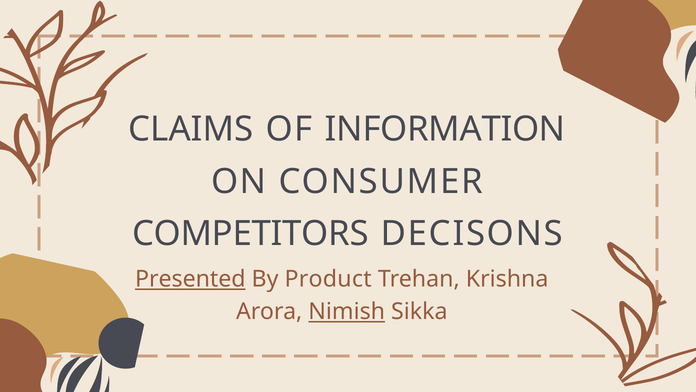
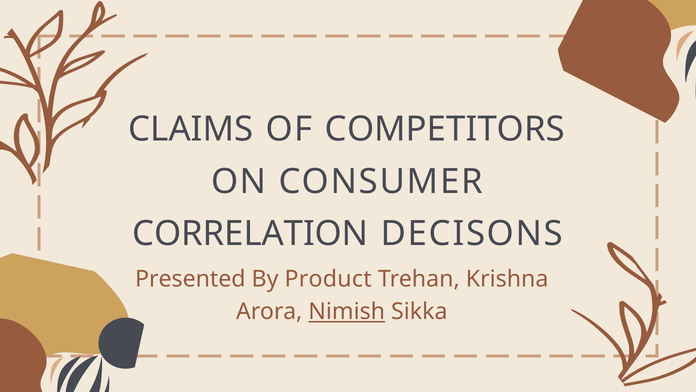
INFORMATION: INFORMATION -> COMPETITORS (445, 129)
COMPETITORS: COMPETITORS -> CORRELATION (250, 234)
Presented underline: present -> none (190, 279)
